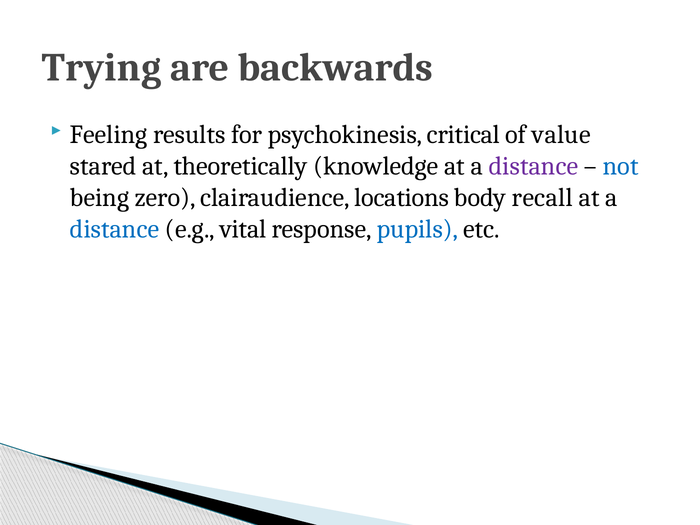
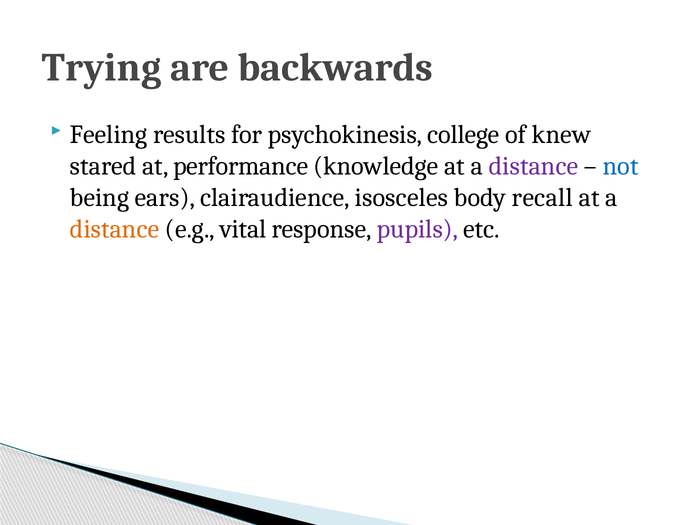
critical: critical -> college (463, 134)
value: value -> knew (561, 134)
theoretically: theoretically -> performance (241, 166)
zero: zero -> ears (165, 198)
locations: locations -> isosceles (401, 198)
distance colour: blue -> orange (115, 229)
pupils colour: blue -> purple (417, 229)
